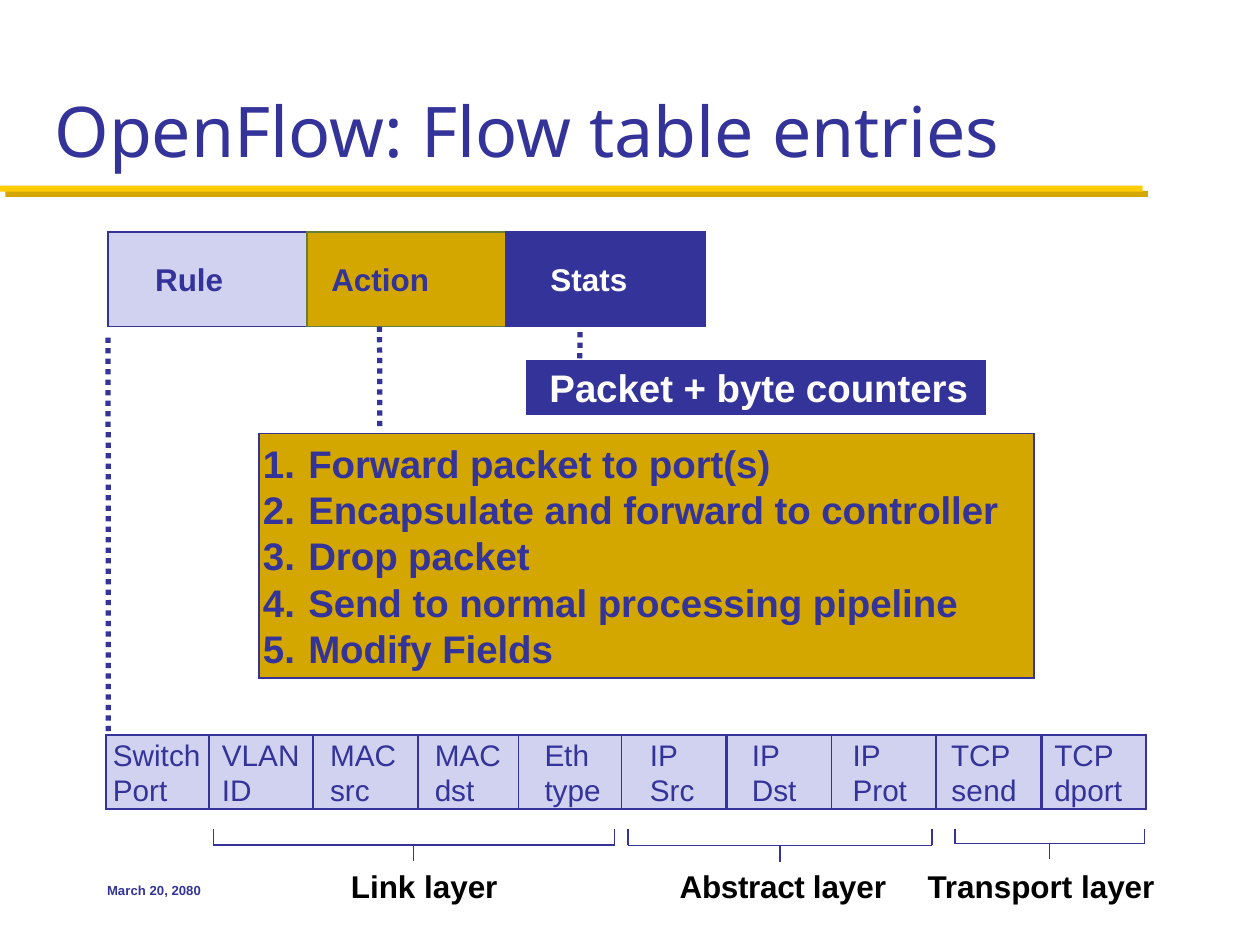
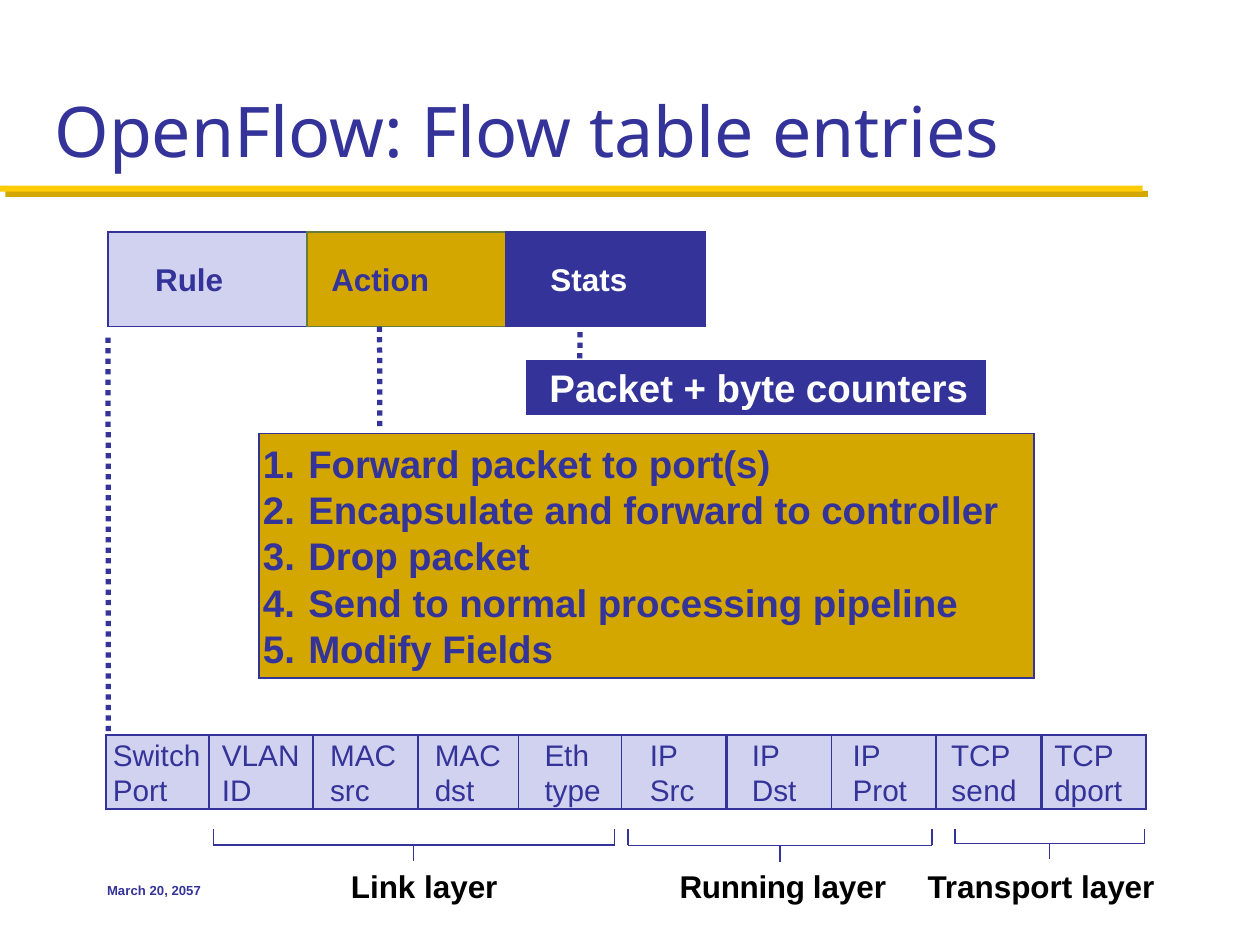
Abstract: Abstract -> Running (742, 889)
2080: 2080 -> 2057 (186, 892)
